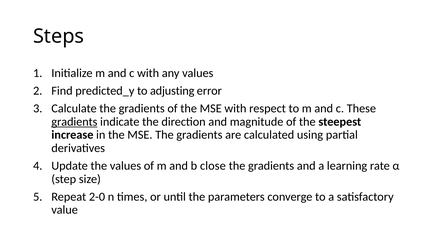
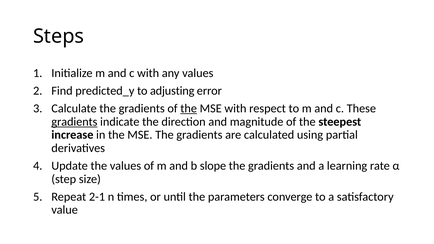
the underline: none -> present (189, 109)
close: close -> slope (213, 166)
2-0: 2-0 -> 2-1 (97, 197)
